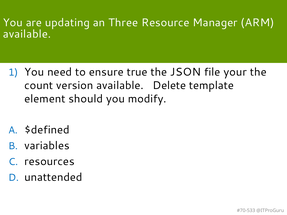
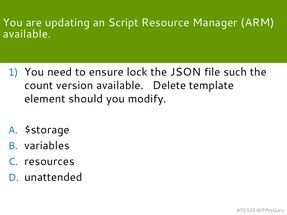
Three: Three -> Script (123, 23)
true: true -> lock (137, 72)
your: your -> such (235, 72)
$defined: $defined -> $storage (47, 130)
